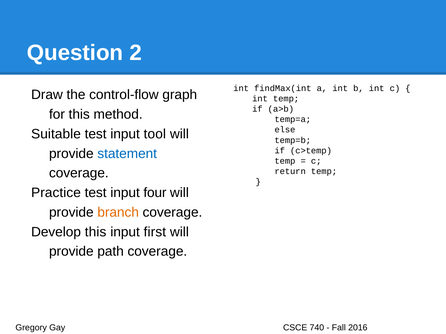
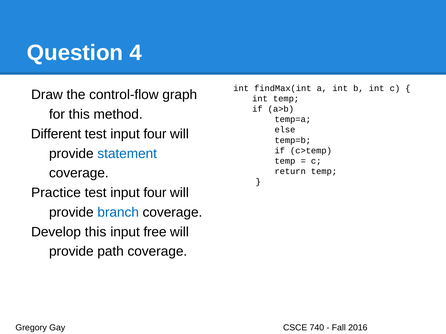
2: 2 -> 4 (136, 53)
Suitable: Suitable -> Different (56, 134)
tool: tool -> four (155, 134)
branch colour: orange -> blue (118, 213)
first: first -> free (155, 232)
